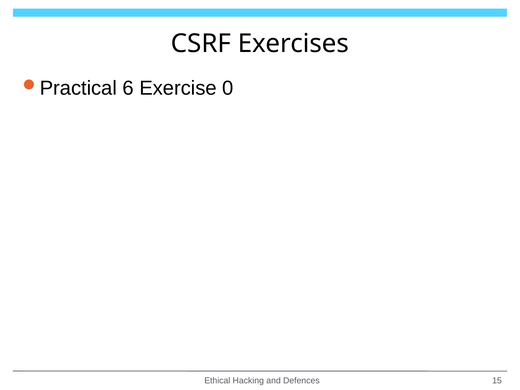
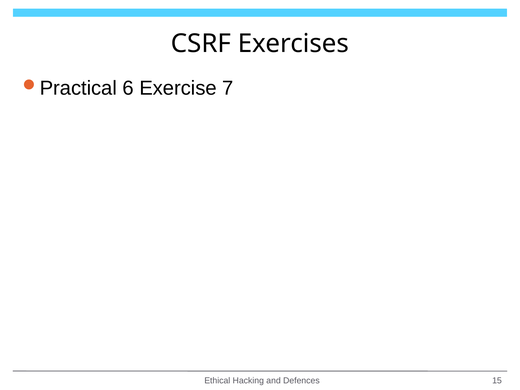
0: 0 -> 7 (228, 88)
